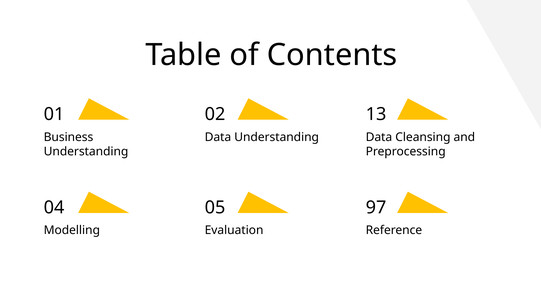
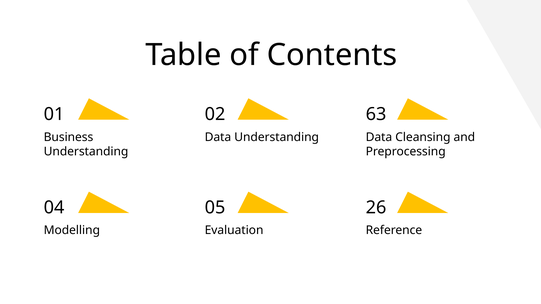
13: 13 -> 63 (376, 114)
97: 97 -> 26 (376, 208)
